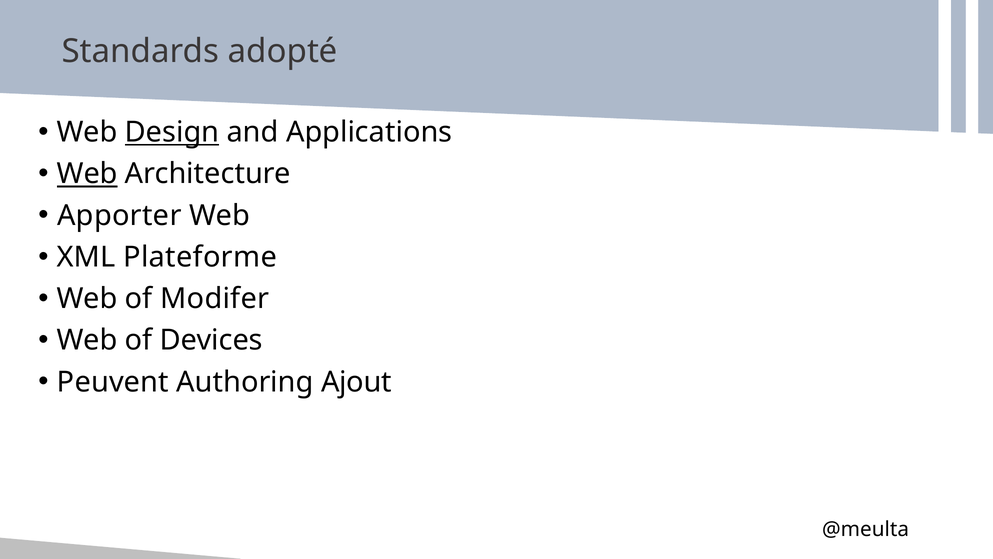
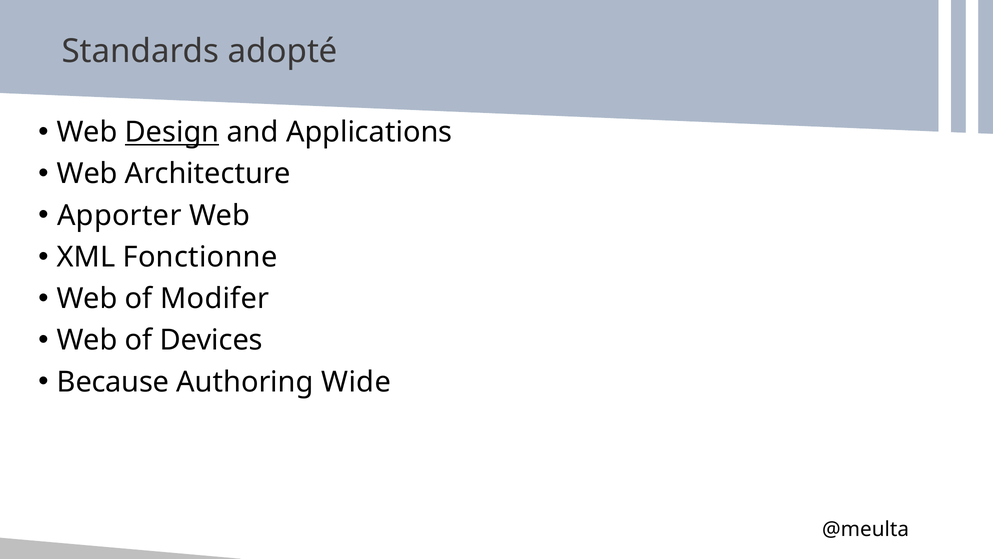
Web underline: present -> none (87, 174)
Plateforme: Plateforme -> Fonctionne (200, 257)
Peuvent: Peuvent -> Because (113, 382)
Ajout: Ajout -> Wide (356, 382)
